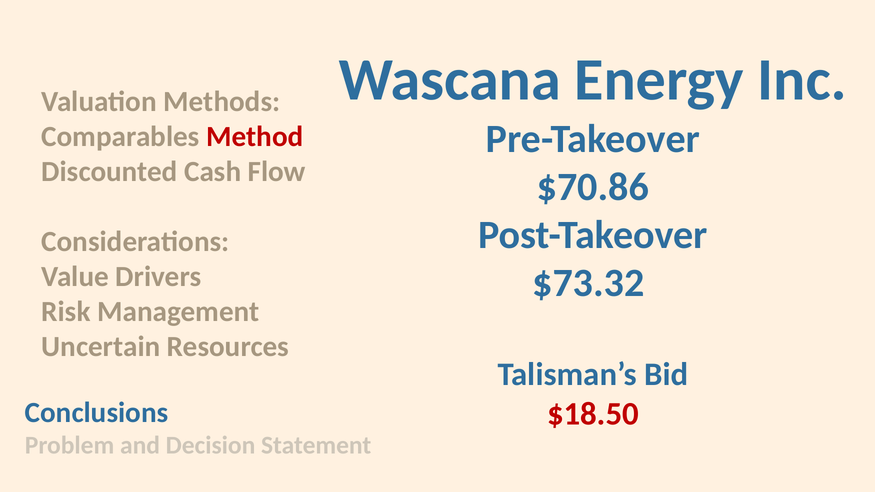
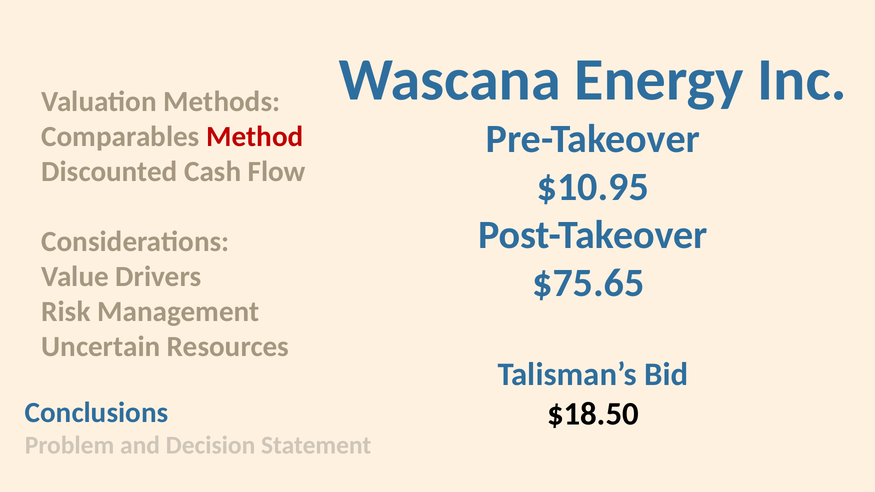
$70.86: $70.86 -> $10.95 (593, 187)
$73.32: $73.32 -> $75.65 (588, 283)
$18.50 colour: red -> black (593, 414)
